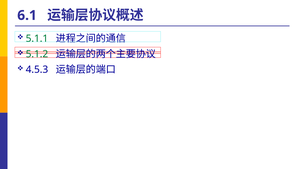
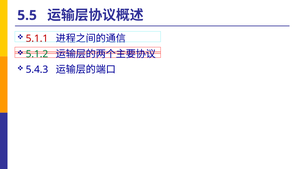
6.1: 6.1 -> 5.5 (27, 15)
5.1.1 colour: green -> red (37, 38)
4.5.3: 4.5.3 -> 5.4.3 (37, 69)
